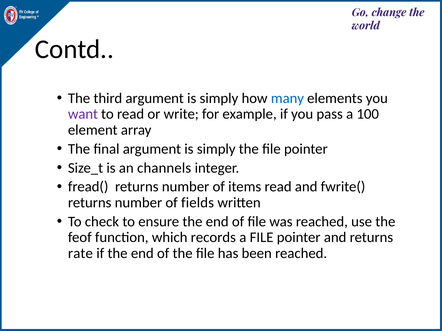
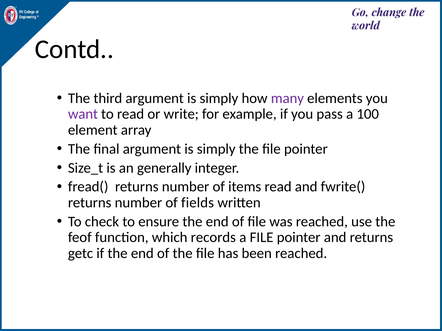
many colour: blue -> purple (287, 98)
channels: channels -> generally (164, 168)
rate: rate -> getc (81, 254)
